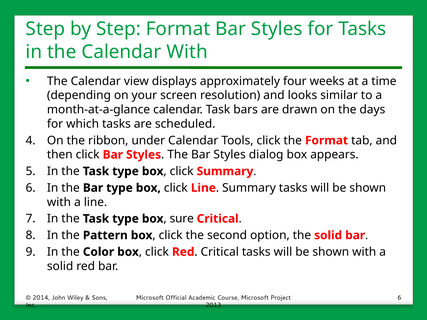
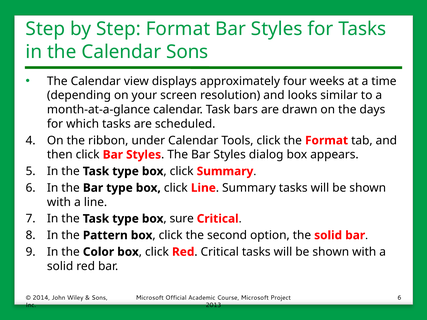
Calendar With: With -> Sons (187, 52)
